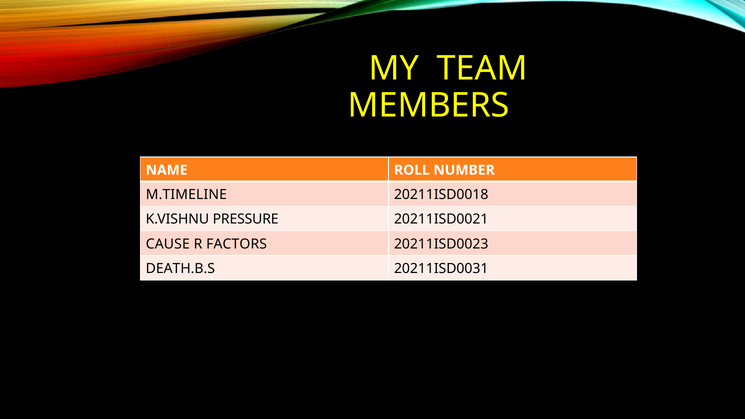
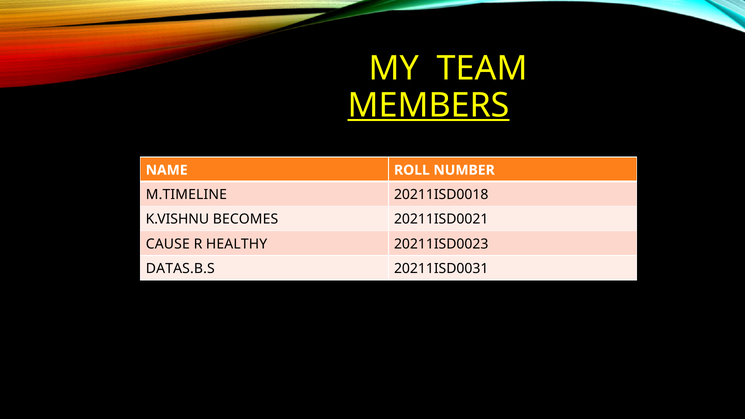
MEMBERS underline: none -> present (429, 105)
PRESSURE: PRESSURE -> BECOMES (246, 219)
FACTORS: FACTORS -> HEALTHY (237, 244)
DEATH.B.S: DEATH.B.S -> DATAS.B.S (180, 269)
